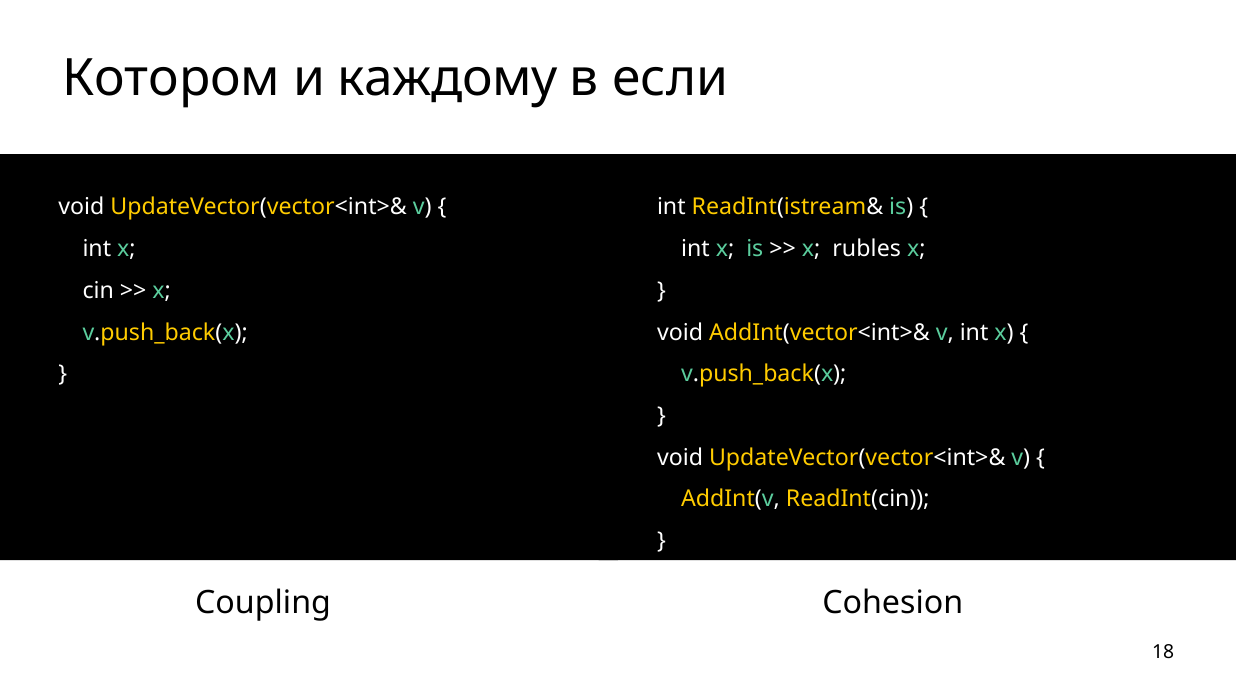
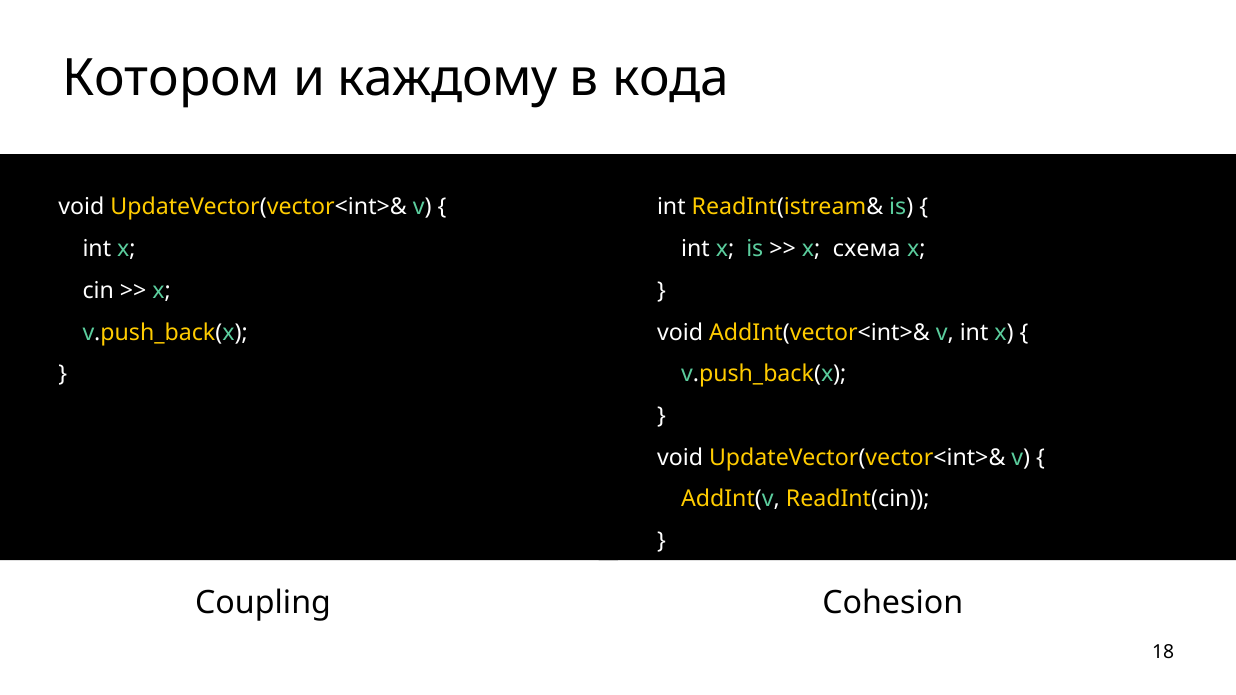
если: если -> кода (670, 78)
rubles: rubles -> схема (867, 249)
